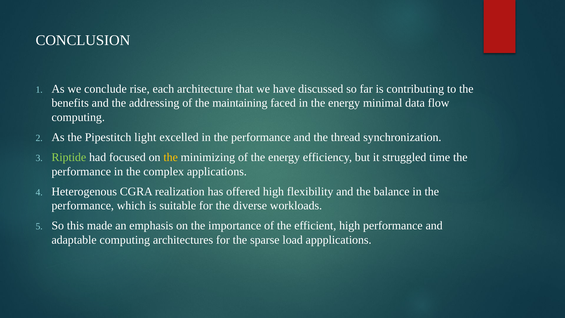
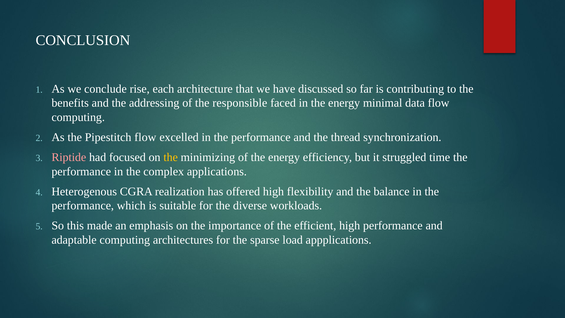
maintaining: maintaining -> responsible (240, 103)
Pipestitch light: light -> flow (145, 137)
Riptide colour: light green -> pink (69, 157)
